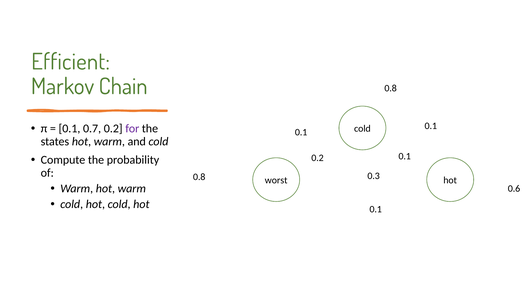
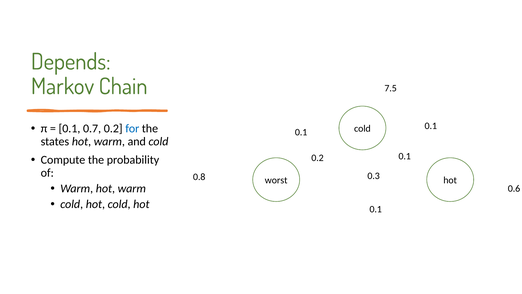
Efficient: Efficient -> Depends (71, 62)
0.8: 0.8 -> 7.5 (391, 88)
for colour: purple -> blue (132, 129)
